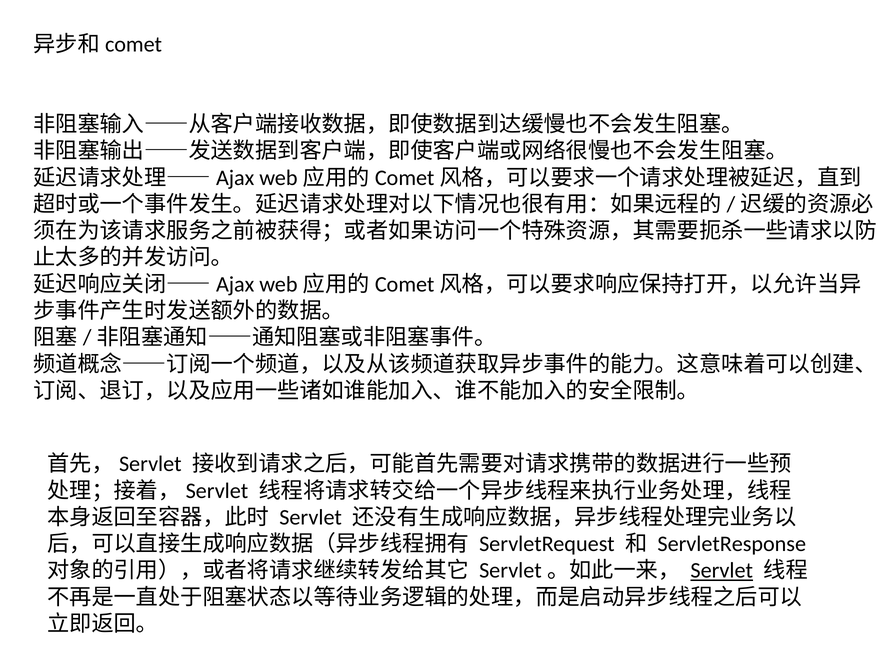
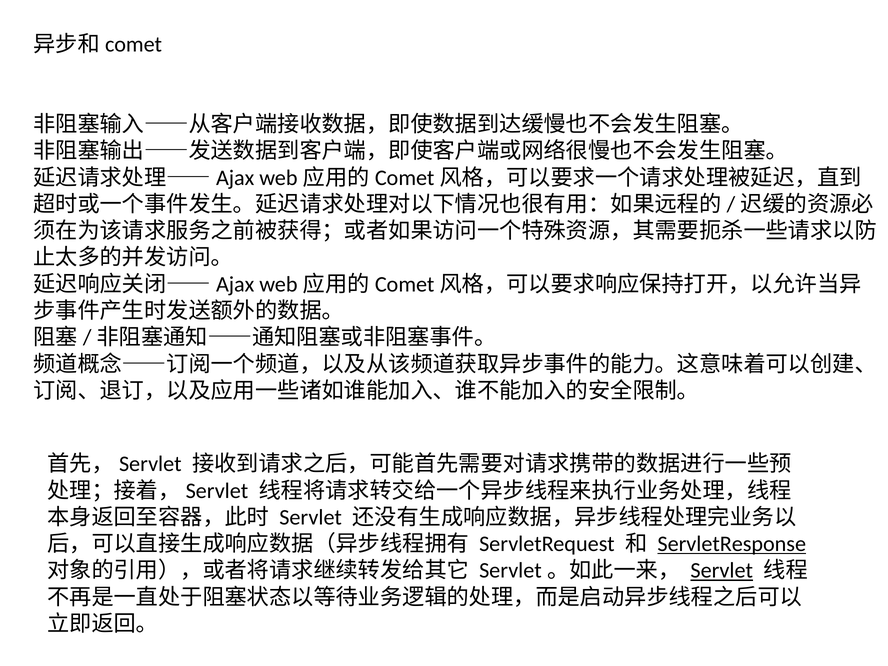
ServletResponse underline: none -> present (732, 544)
